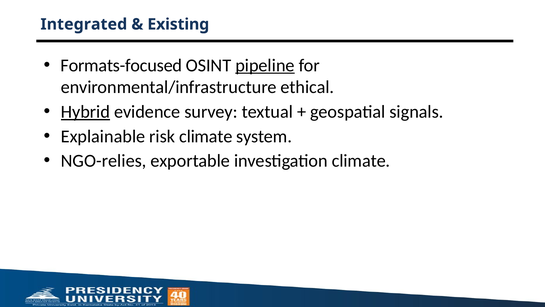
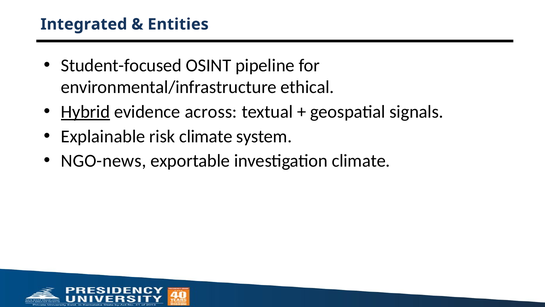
Existing: Existing -> Entities (178, 24)
Formats-focused: Formats-focused -> Student-focused (121, 65)
pipeline underline: present -> none (265, 65)
survey: survey -> across (211, 112)
NGO-relies: NGO-relies -> NGO-news (104, 161)
